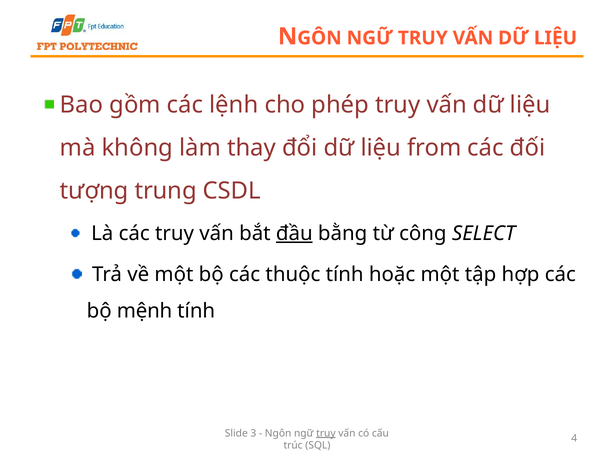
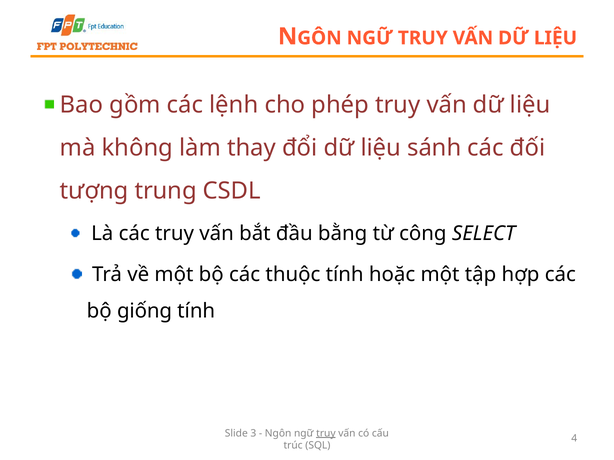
from: from -> sánh (434, 148)
đầu underline: present -> none (294, 234)
mệnh: mệnh -> giống (145, 312)
